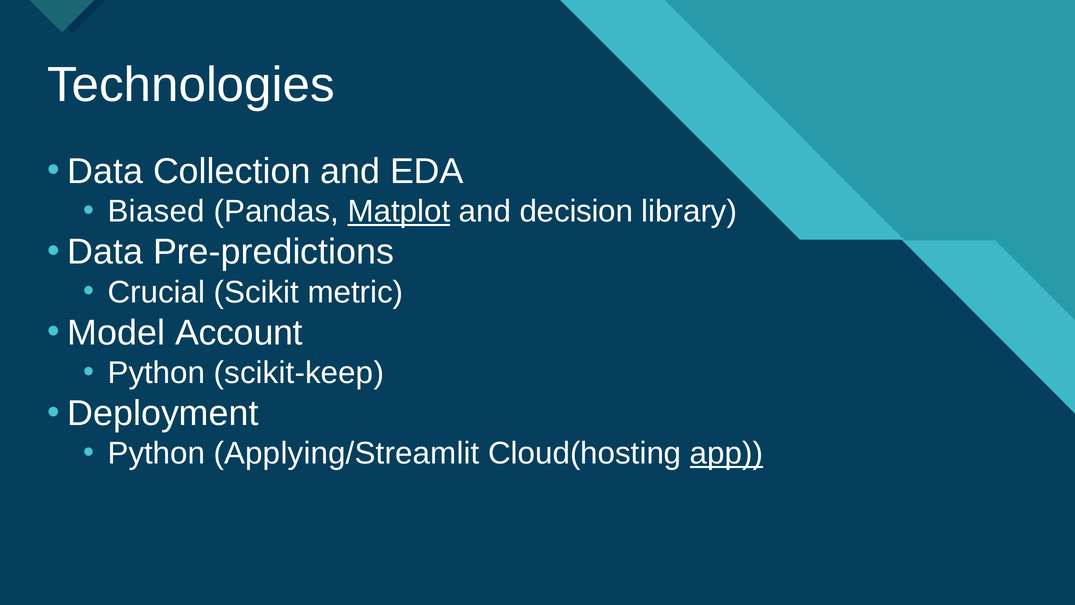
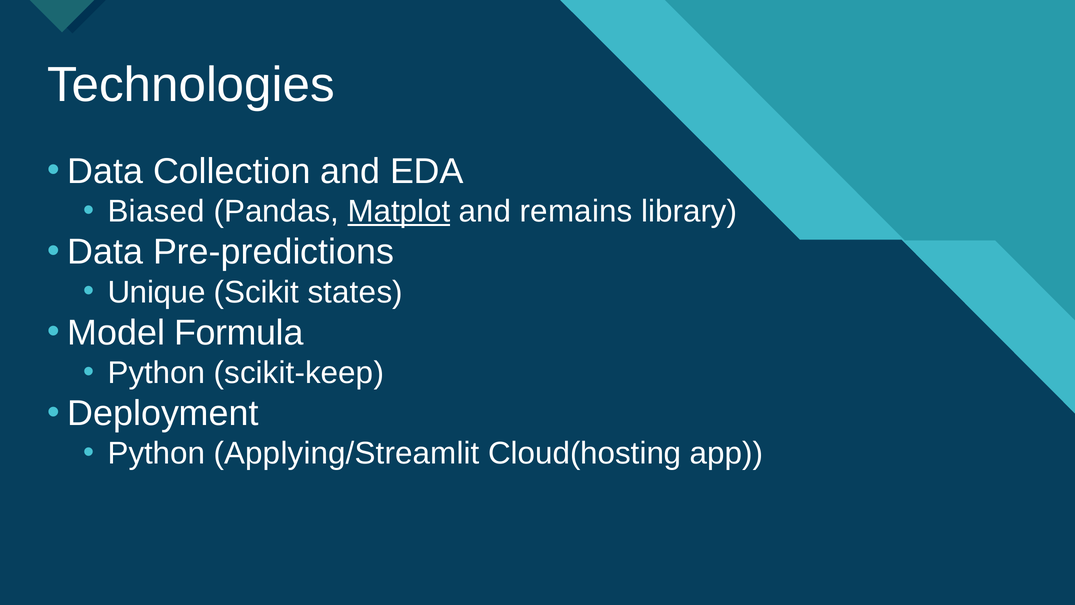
decision: decision -> remains (576, 211)
Crucial: Crucial -> Unique (157, 292)
metric: metric -> states (355, 292)
Account: Account -> Formula (239, 333)
app underline: present -> none (727, 453)
